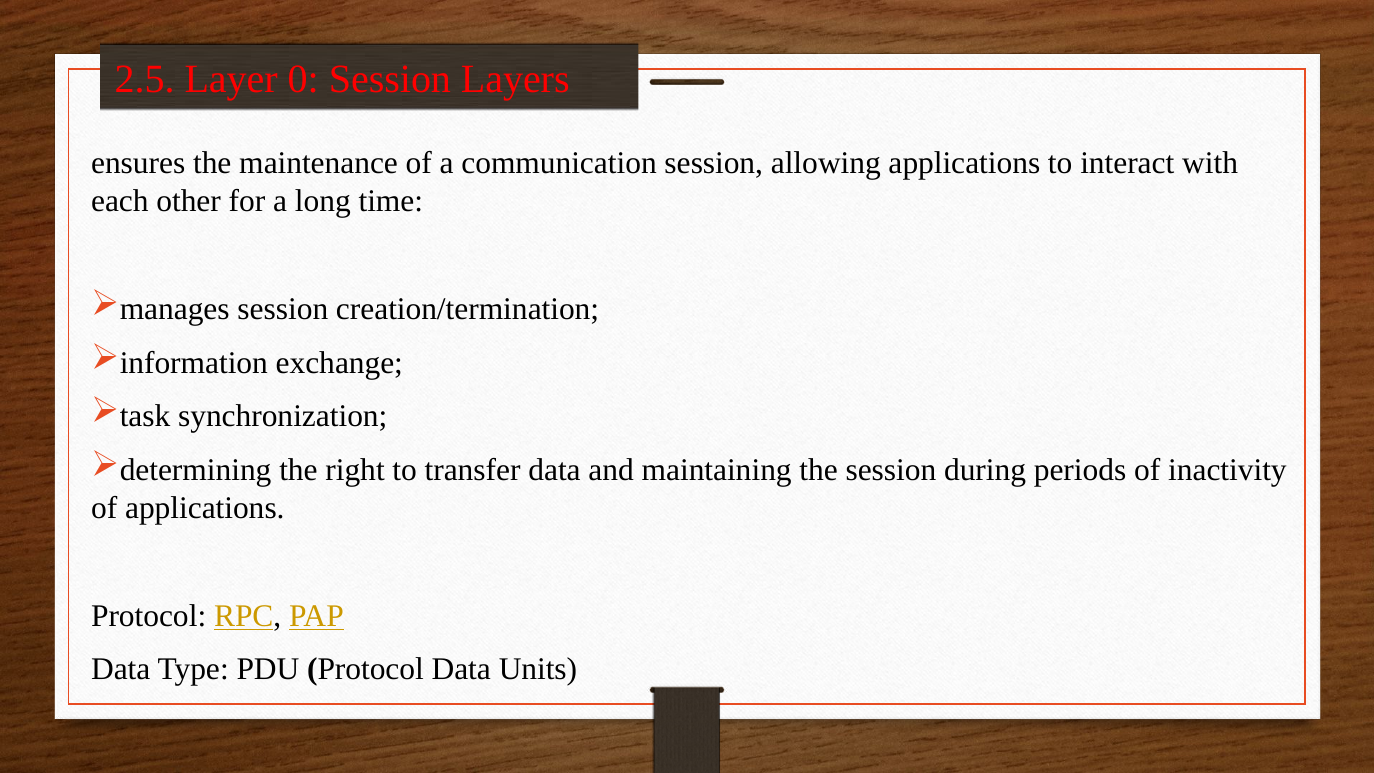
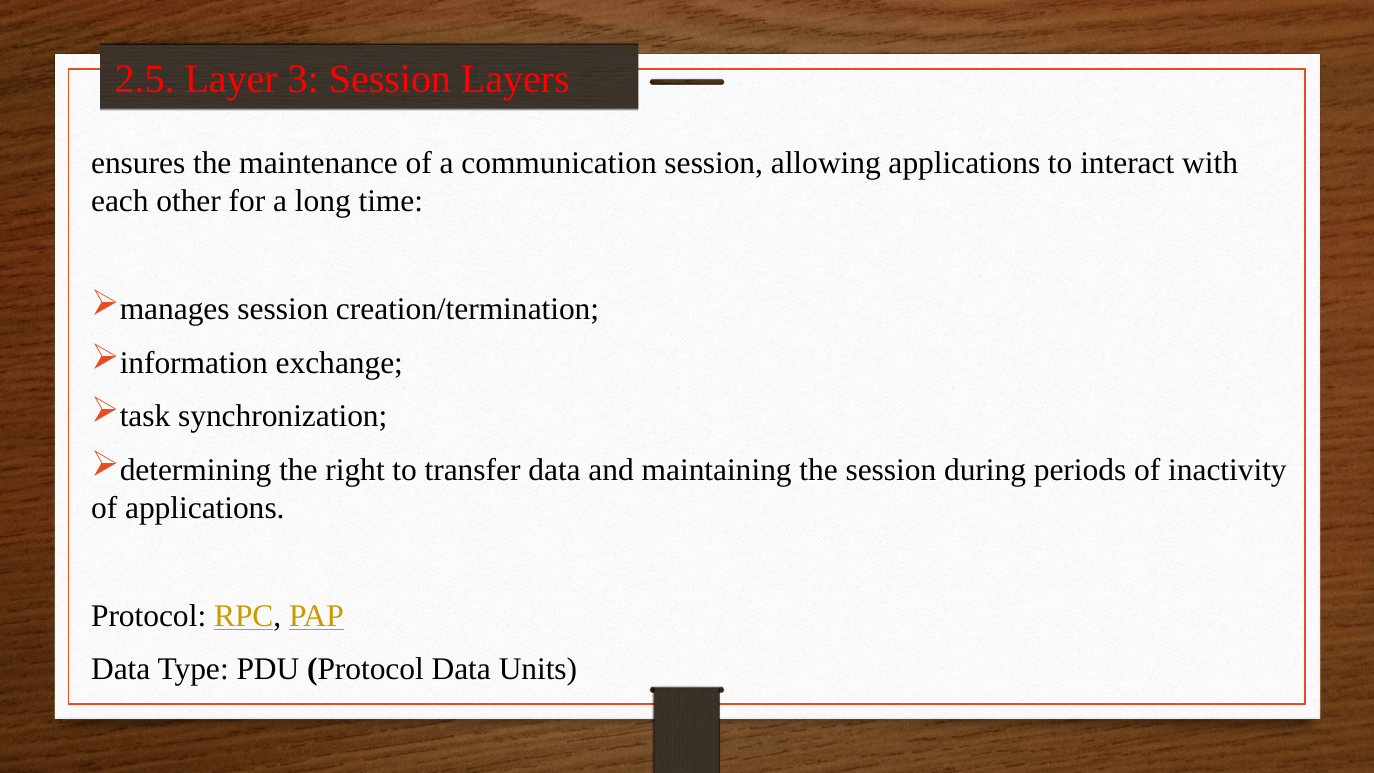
0: 0 -> 3 (303, 79)
